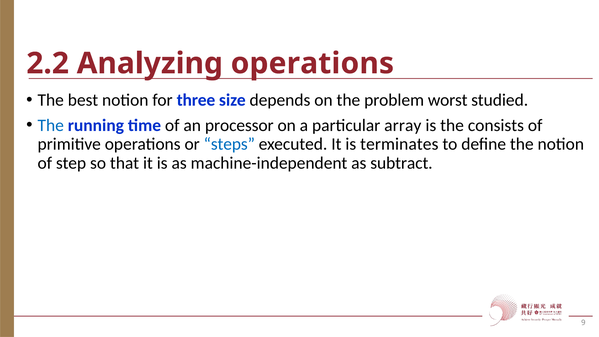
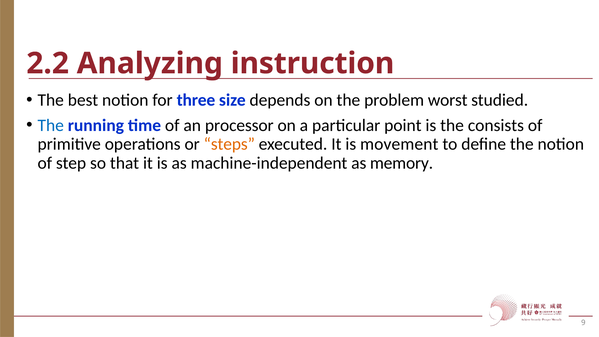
Analyzing operations: operations -> instruction (312, 63)
array: array -> point (403, 125)
steps colour: blue -> orange (229, 144)
terminates: terminates -> movement (399, 144)
subtract: subtract -> memory (402, 163)
